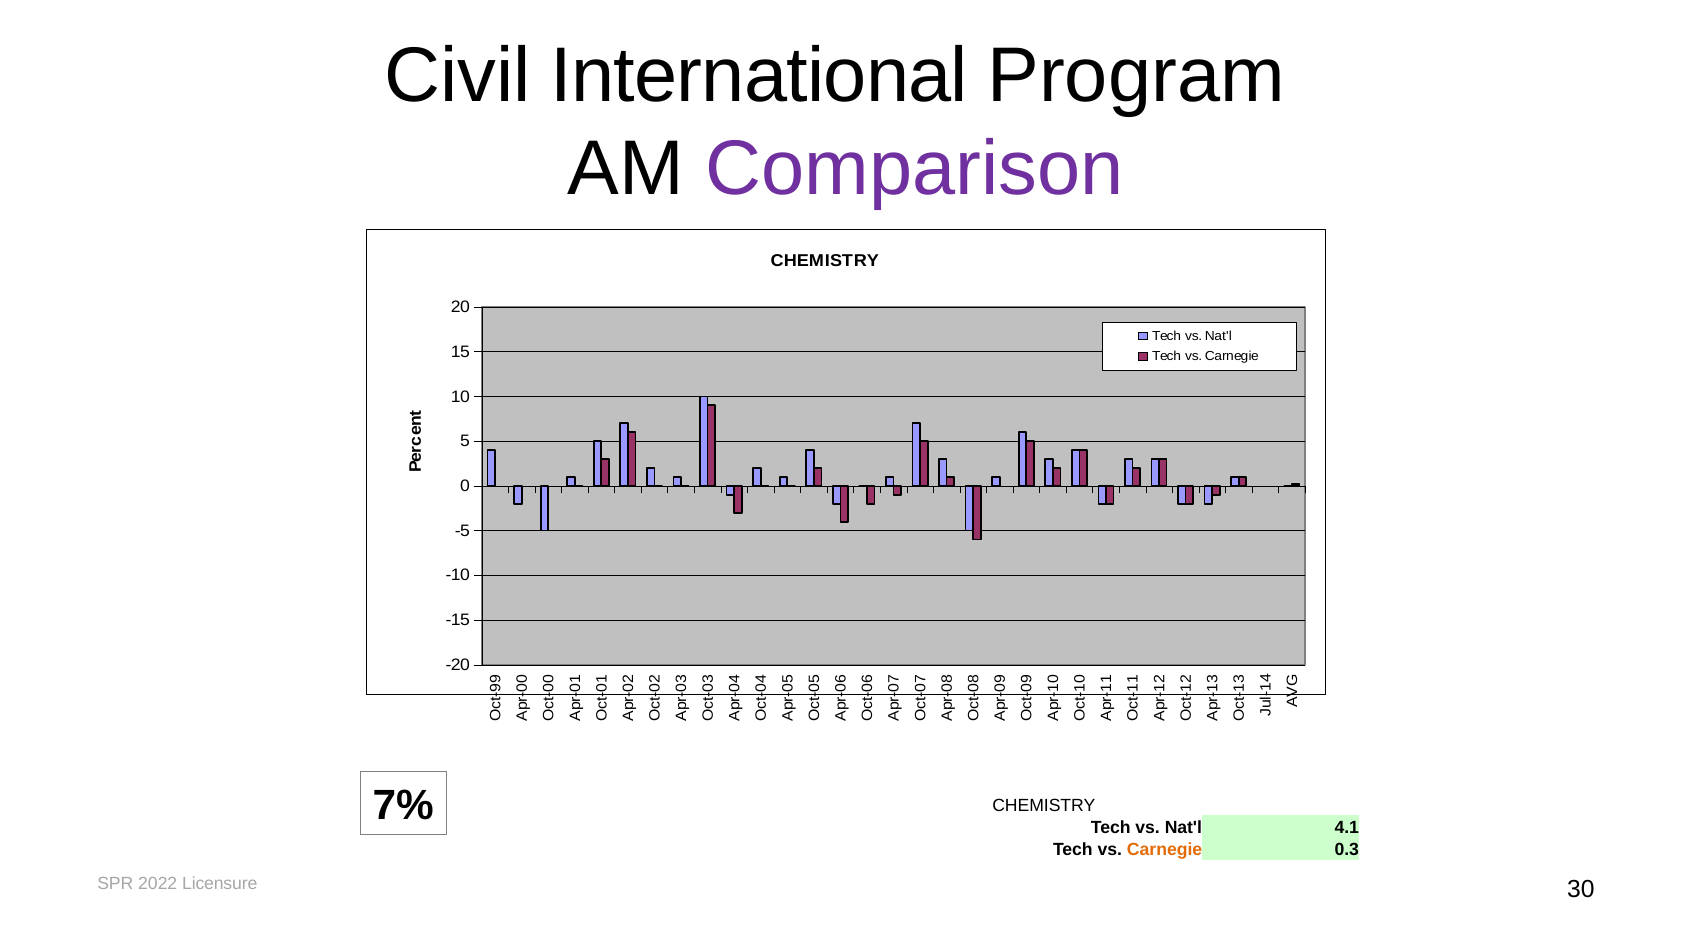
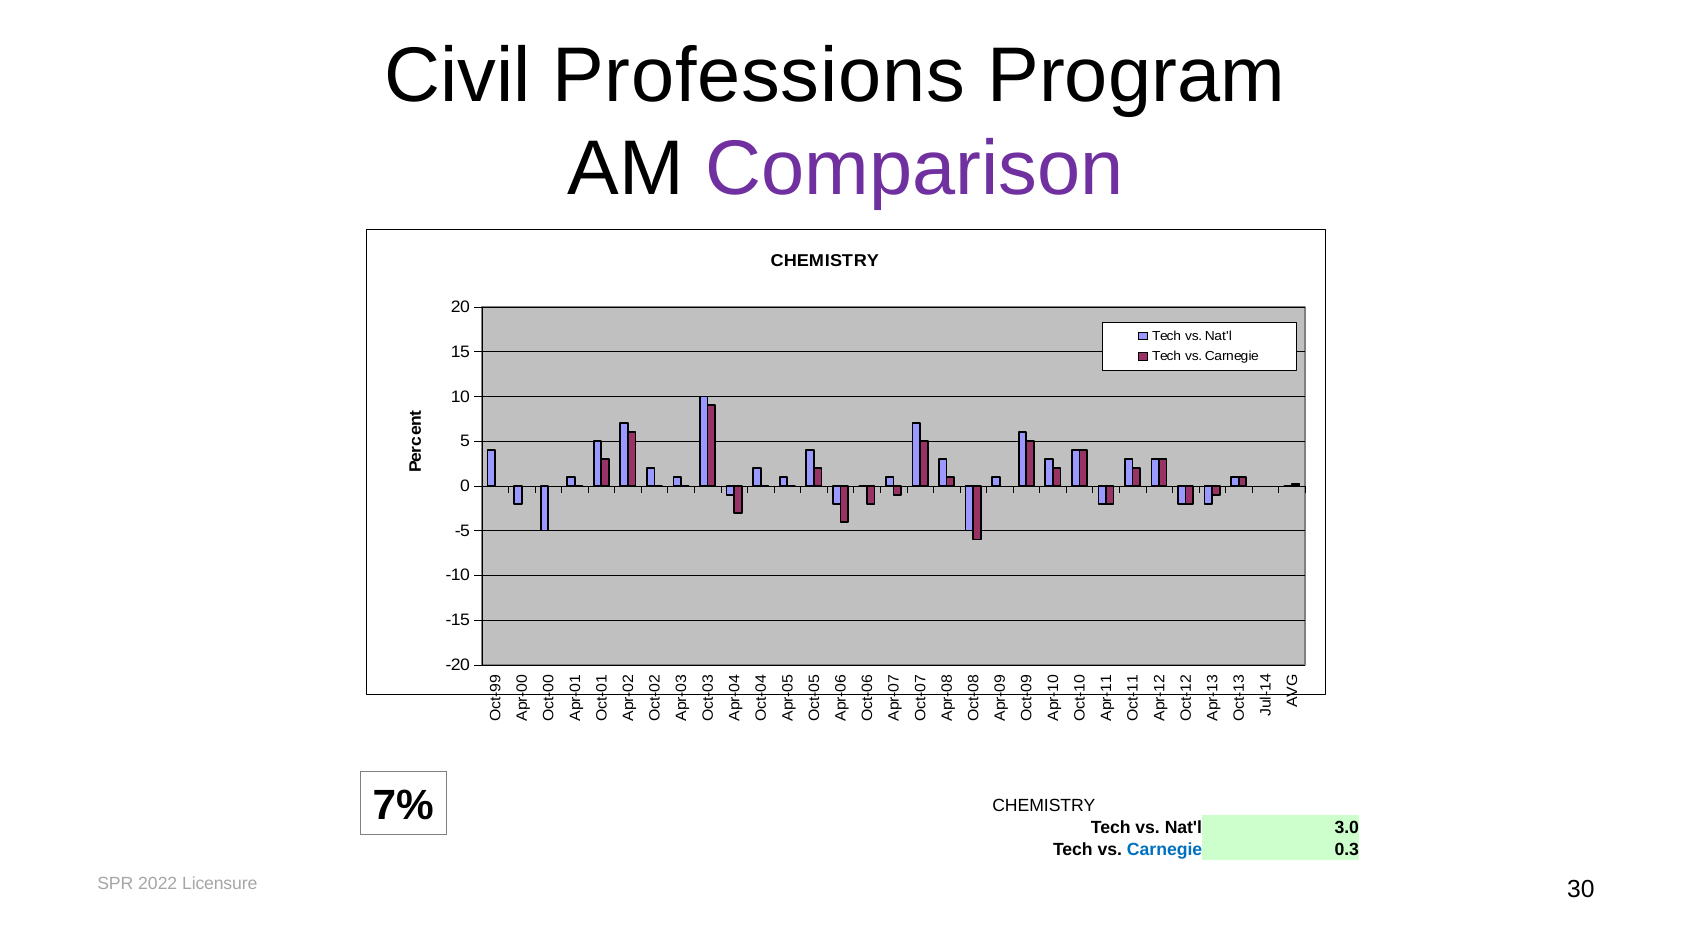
International: International -> Professions (759, 76)
4.1: 4.1 -> 3.0 (1347, 828)
Carnegie colour: orange -> blue (1165, 851)
